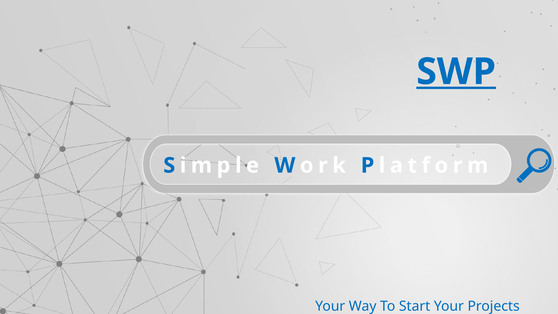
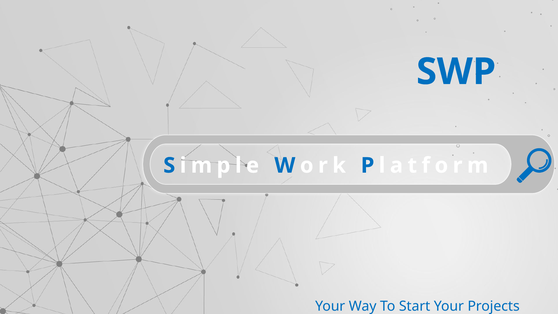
SWP underline: present -> none (456, 72)
